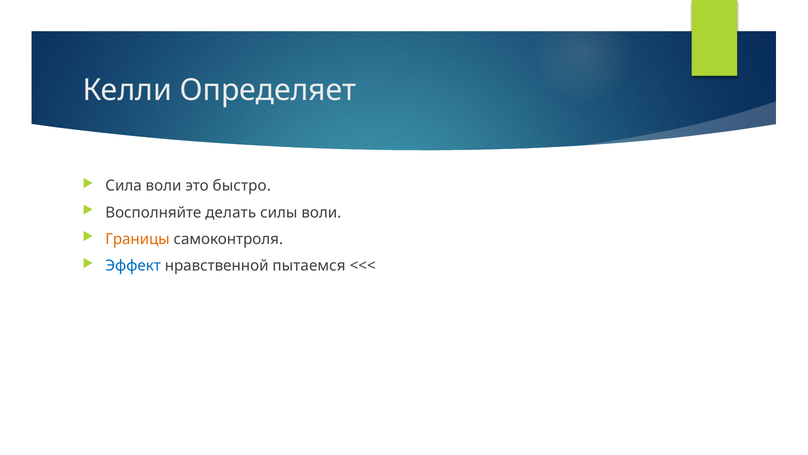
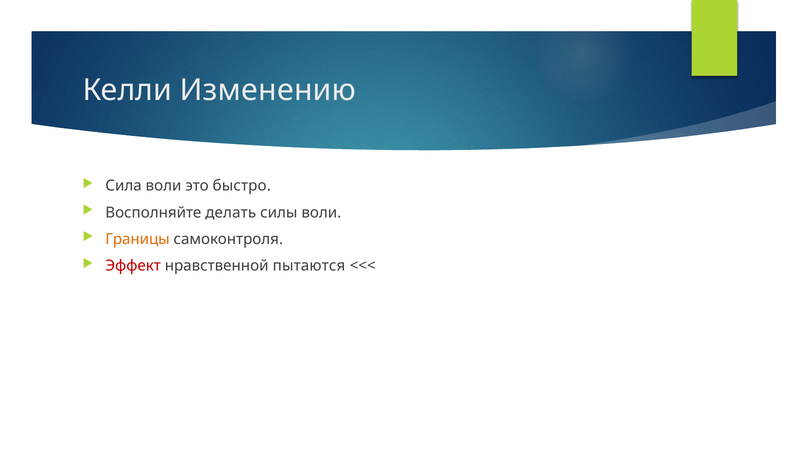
Определяет: Определяет -> Изменению (268, 90)
Эффект colour: blue -> red (133, 266)
пытаемся: пытаемся -> пытаются (309, 266)
